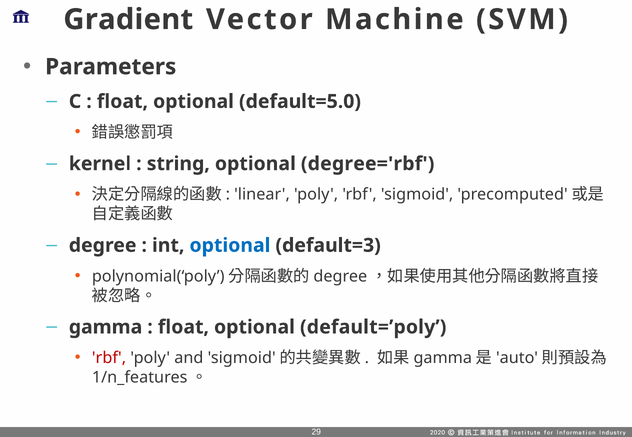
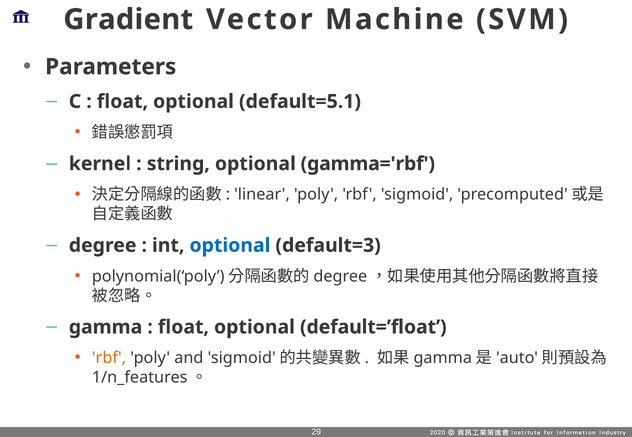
default=5.0: default=5.0 -> default=5.1 (300, 102)
degree='rbf: degree='rbf -> gamma='rbf (368, 164)
default=’poly: default=’poly -> default=’float (373, 327)
rbf colour: red -> orange (109, 358)
